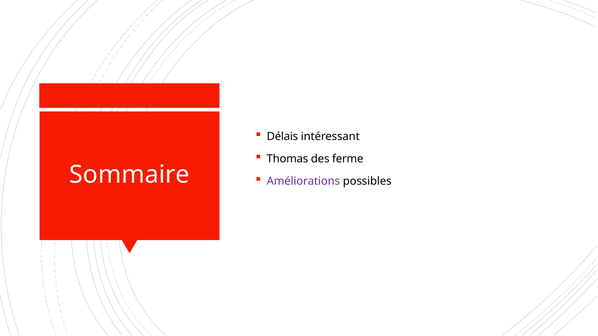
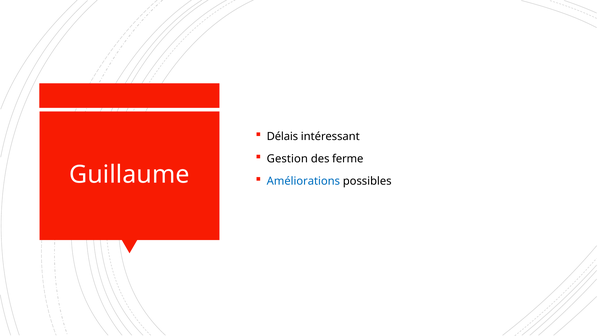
Thomas: Thomas -> Gestion (287, 159)
Sommaire: Sommaire -> Guillaume (129, 175)
Améliorations colour: purple -> blue (303, 181)
